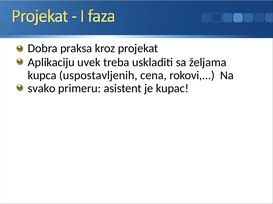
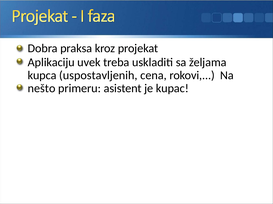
svako: svako -> nešto (42, 89)
